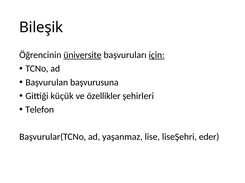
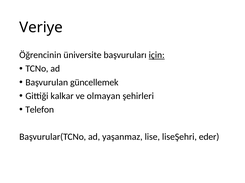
Bileşik: Bileşik -> Veriye (41, 27)
üniversite underline: present -> none (83, 55)
başvurusuna: başvurusuna -> güncellemek (94, 83)
küçük: küçük -> kalkar (62, 96)
özellikler: özellikler -> olmayan (104, 96)
